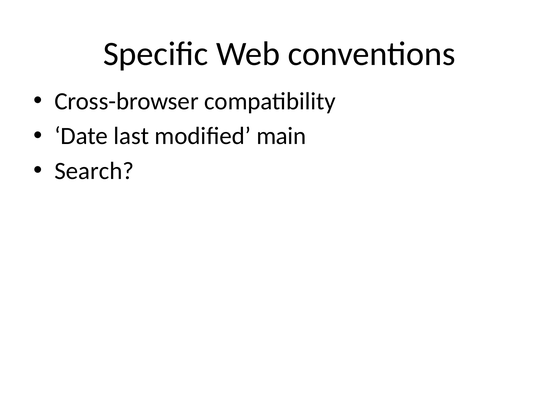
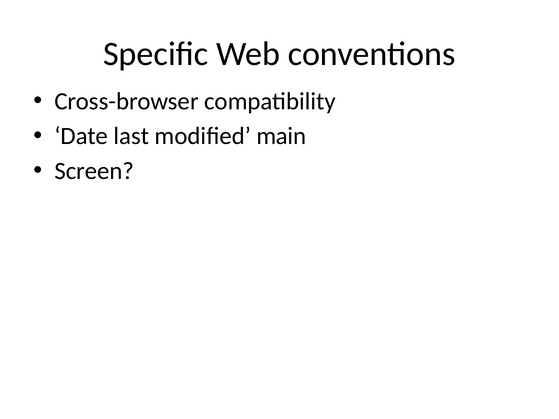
Search: Search -> Screen (94, 171)
